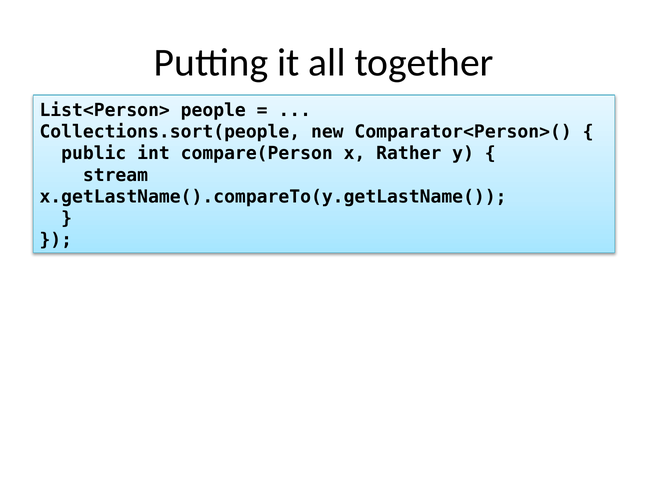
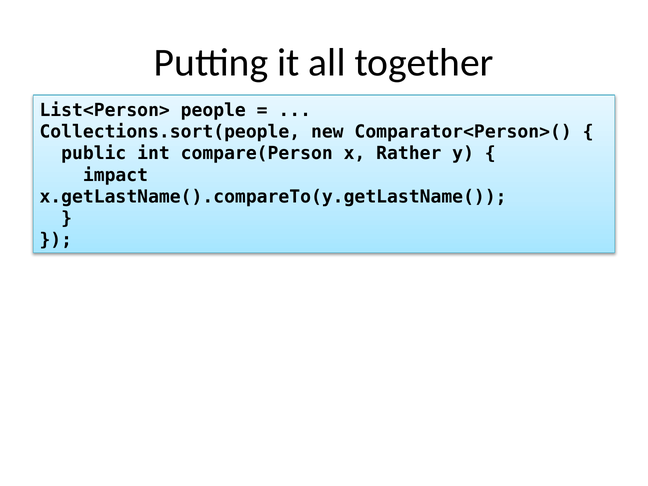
stream: stream -> impact (115, 175)
